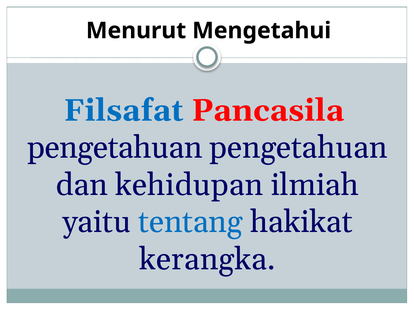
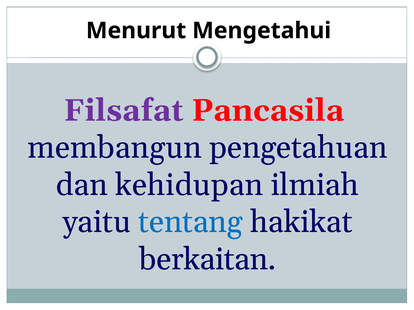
Filsafat colour: blue -> purple (124, 111)
pengetahuan: pengetahuan -> membangun (115, 148)
kerangka: kerangka -> berkaitan (208, 260)
